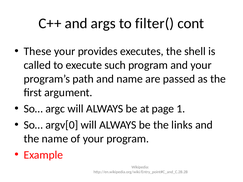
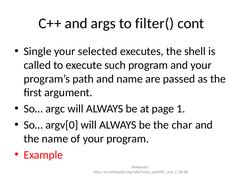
These: These -> Single (38, 51)
provides: provides -> selected (98, 51)
links: links -> char (182, 125)
